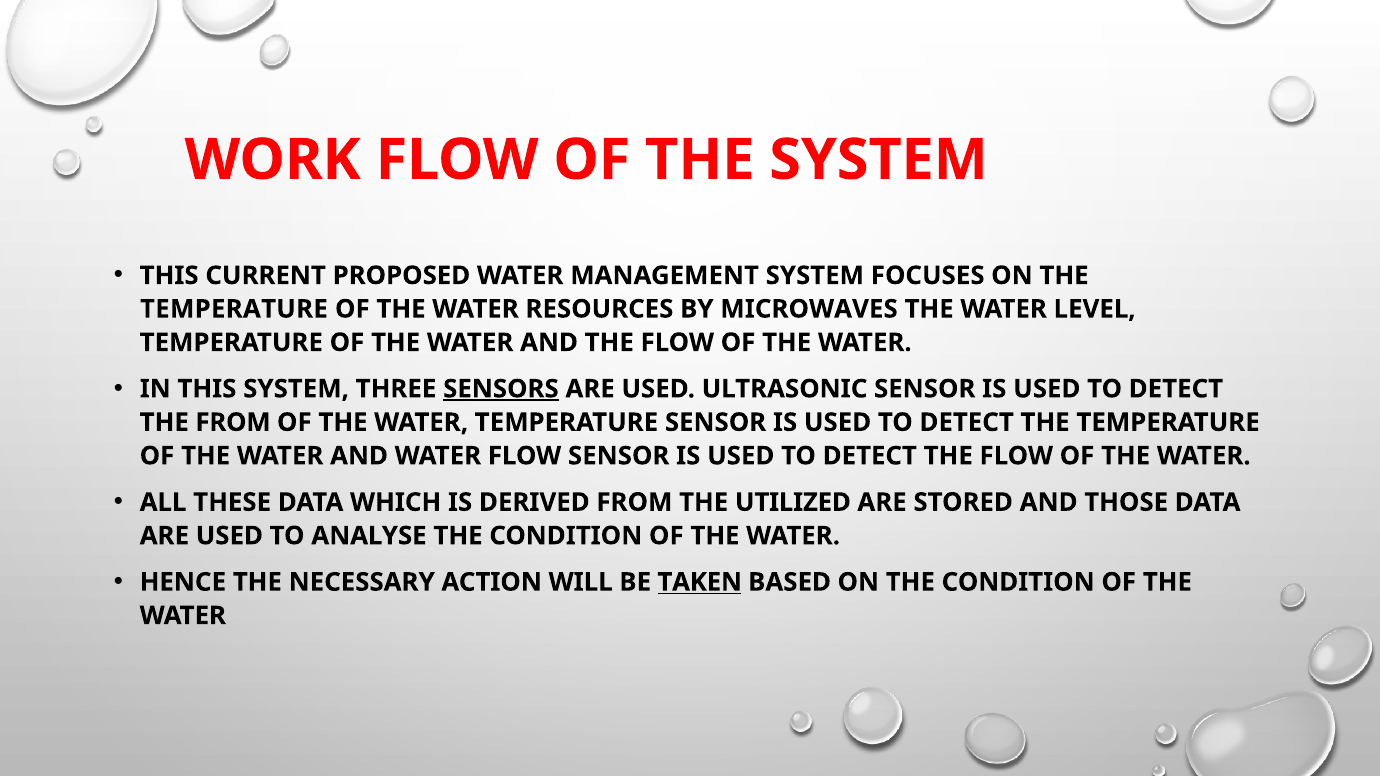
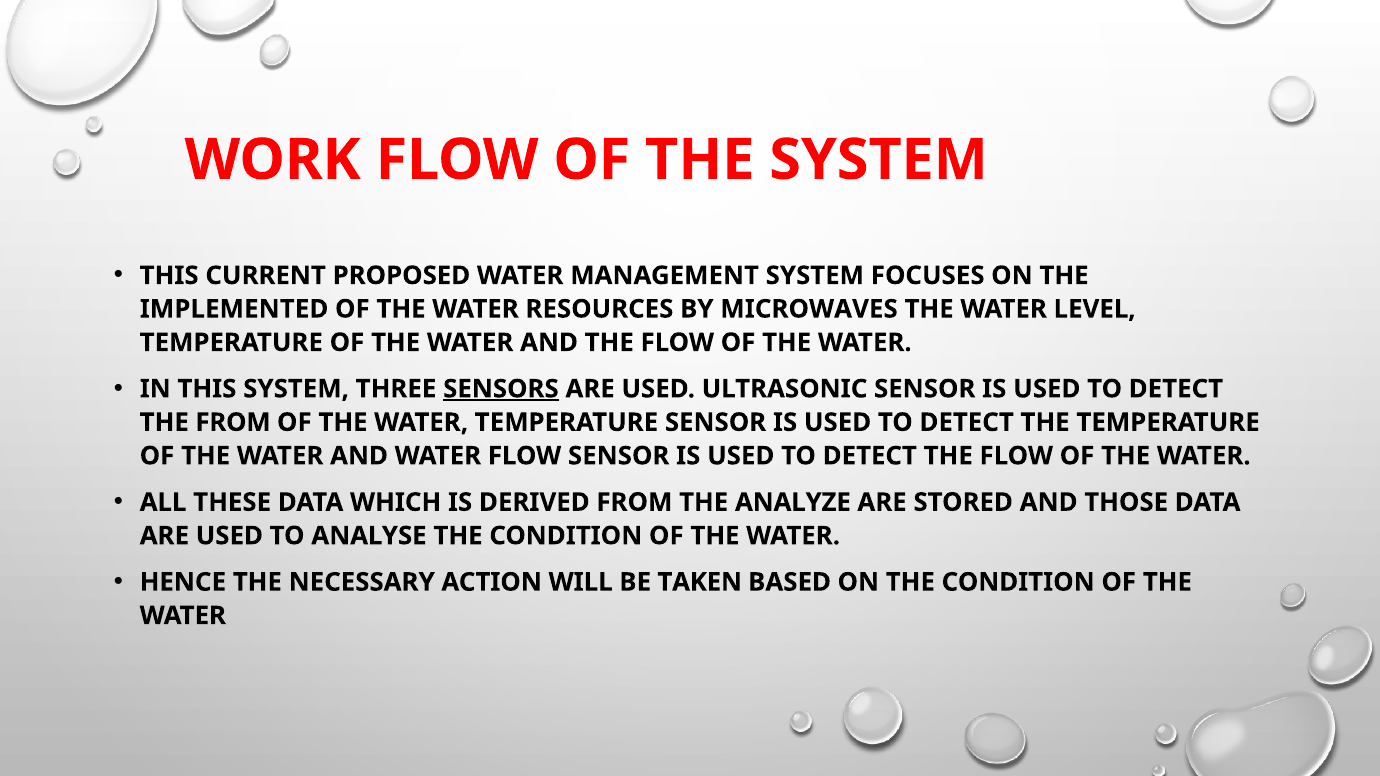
TEMPERATURE: TEMPERATURE -> IMPLEMENTED (234, 309)
UTILIZED: UTILIZED -> ANALYZE (793, 502)
TAKEN underline: present -> none (700, 582)
